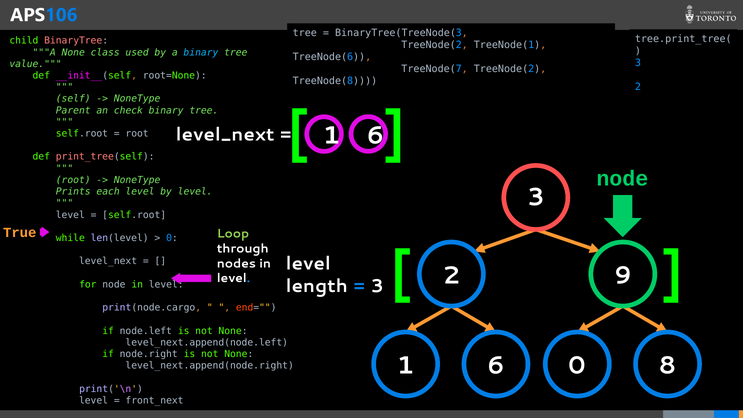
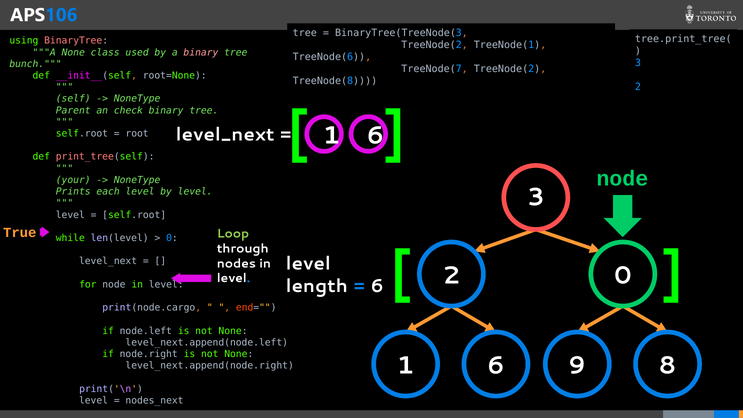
child: child -> using (24, 41)
binary colour: light blue -> pink (201, 52)
value: value -> bunch (36, 64)
root: root -> your (73, 180)
2 9: 9 -> 0 (623, 276)
3: 3 -> 6 (377, 286)
6 0: 0 -> 9 (577, 366)
front_next: front_next -> nodes_next (155, 400)
